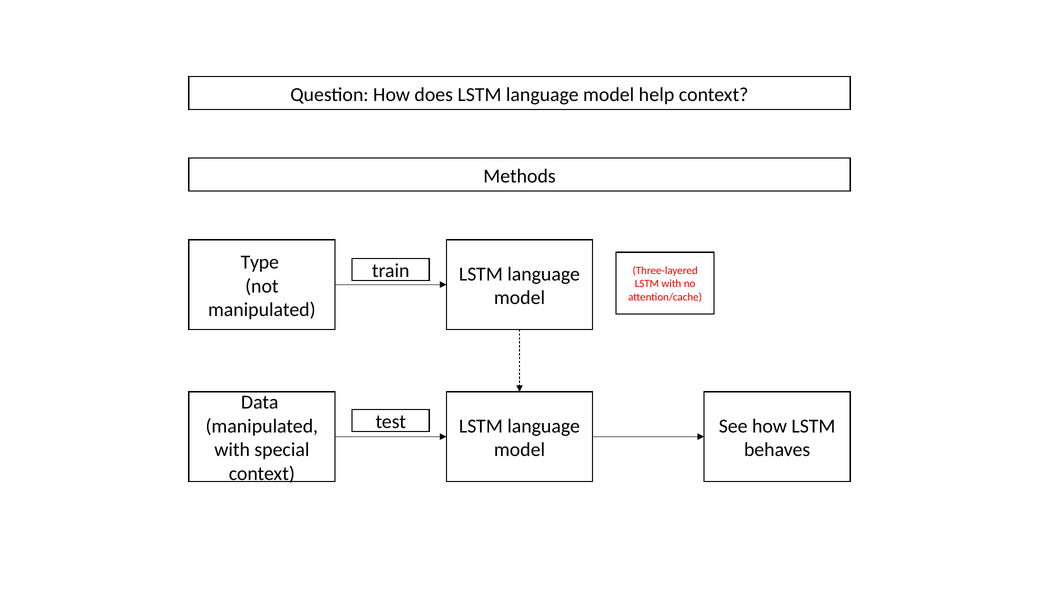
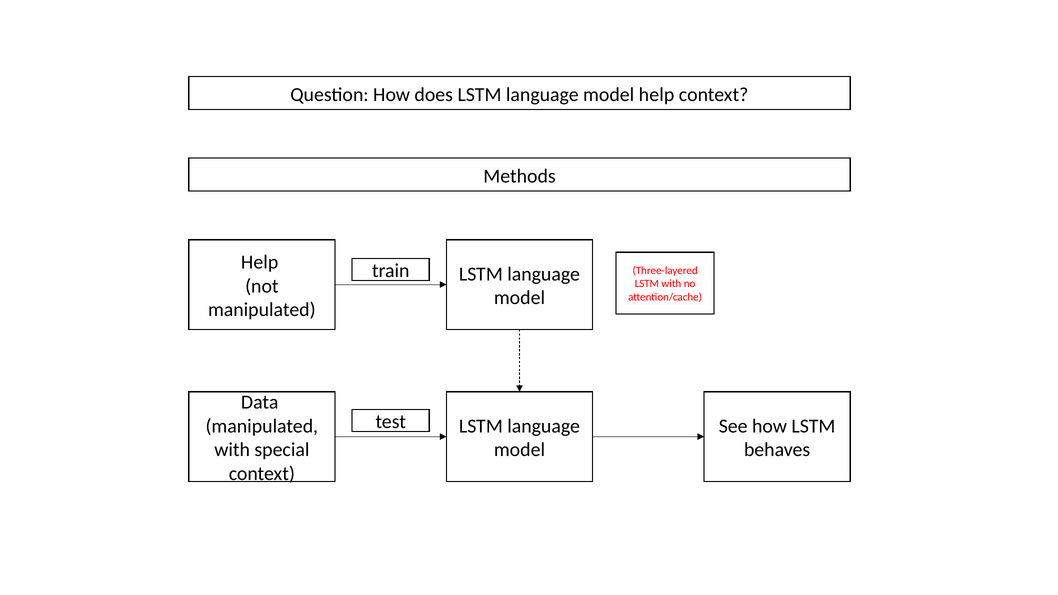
Type: Type -> Help (260, 262)
